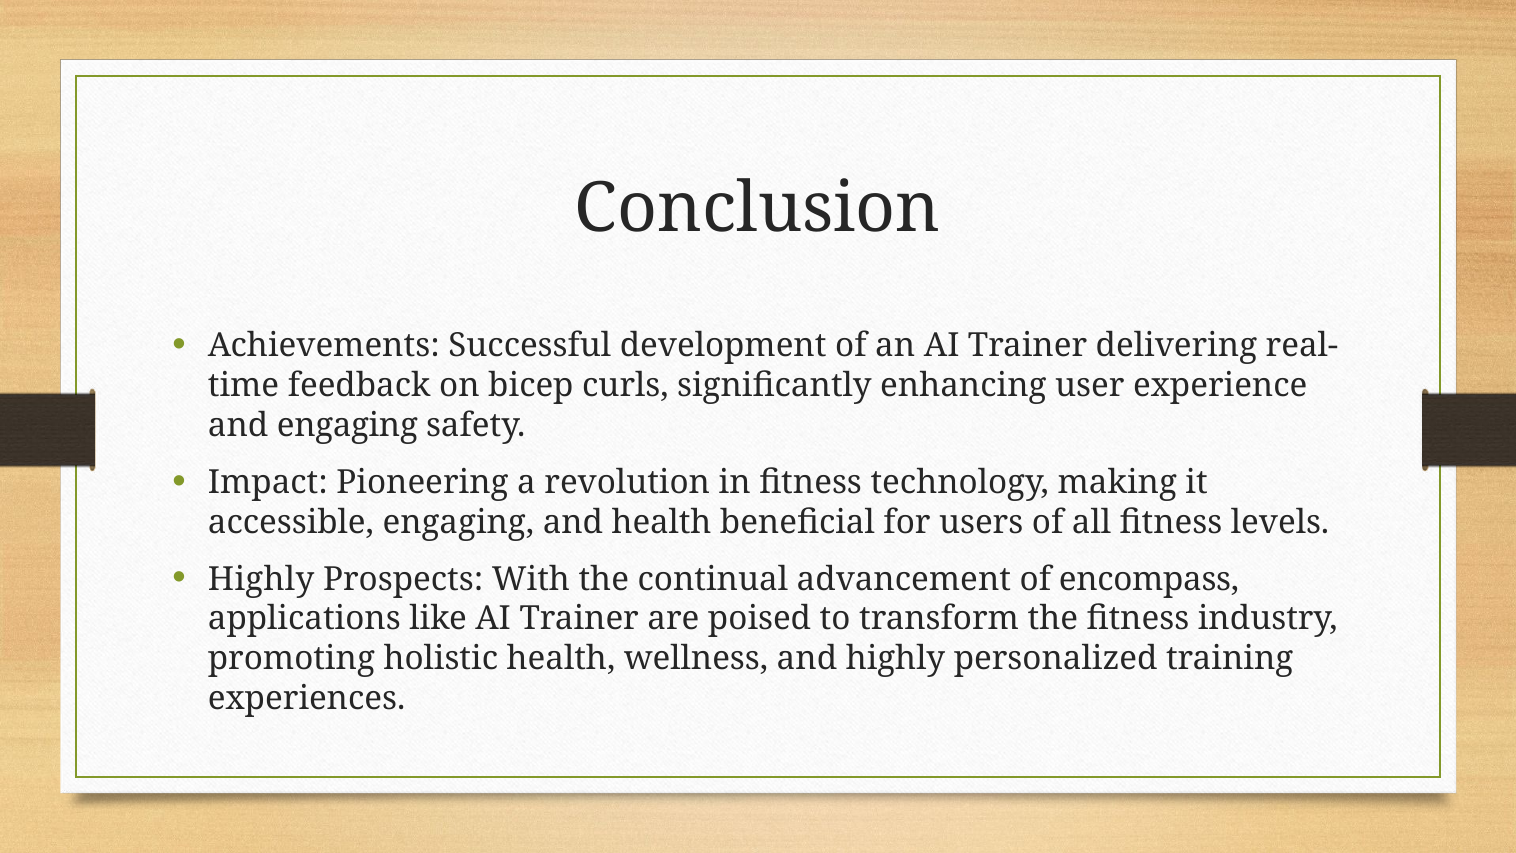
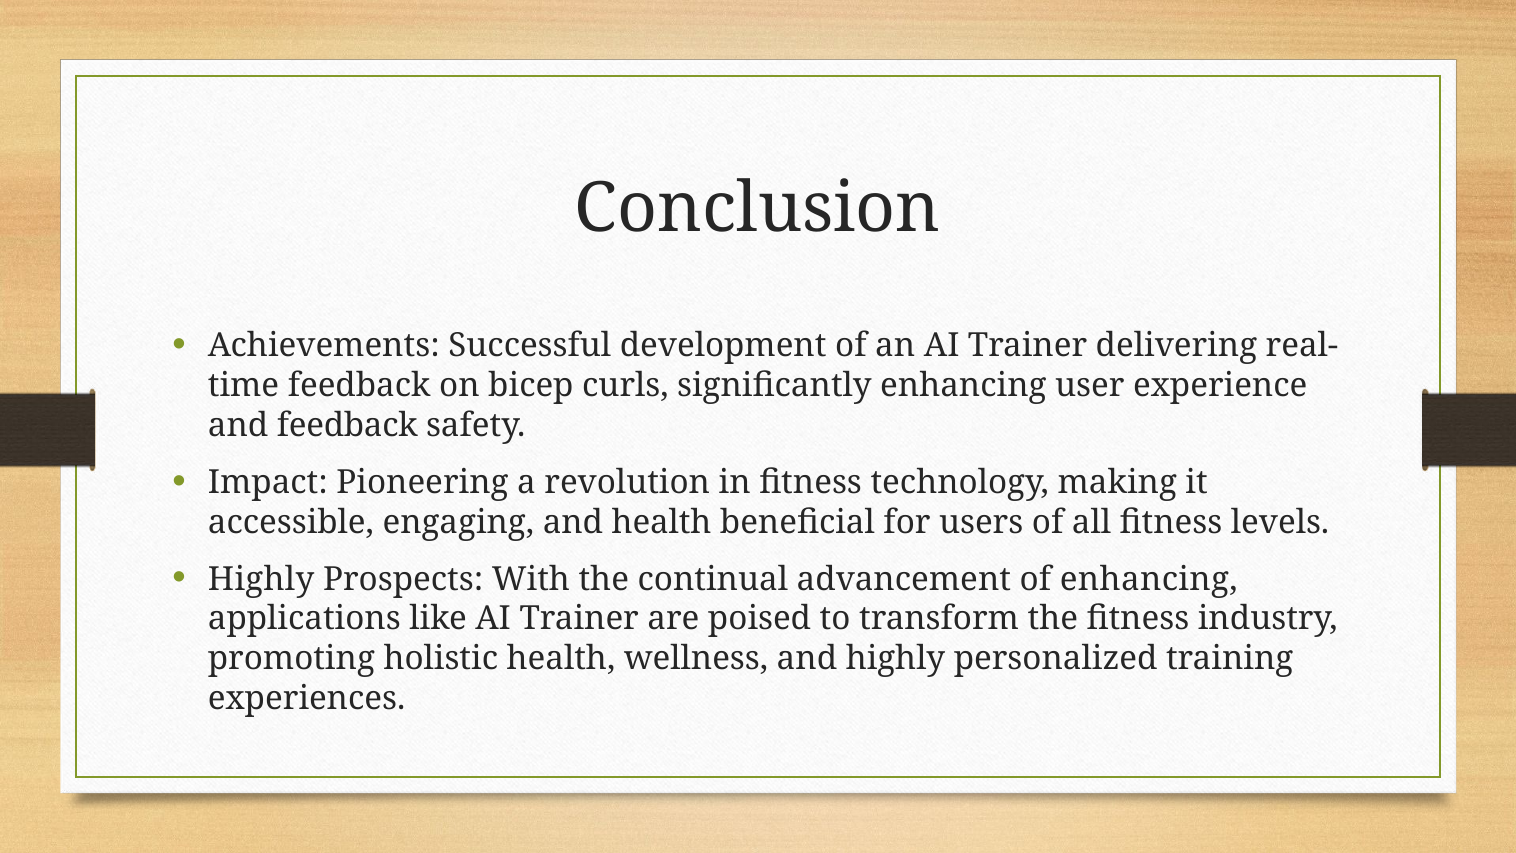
and engaging: engaging -> feedback (347, 425)
of encompass: encompass -> enhancing (1149, 579)
